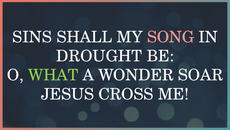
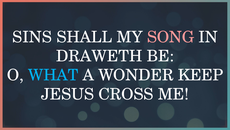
DROUGHT: DROUGHT -> DRAWETH (99, 56)
WHAT colour: light green -> light blue (53, 75)
SOAR: SOAR -> KEEP (201, 75)
